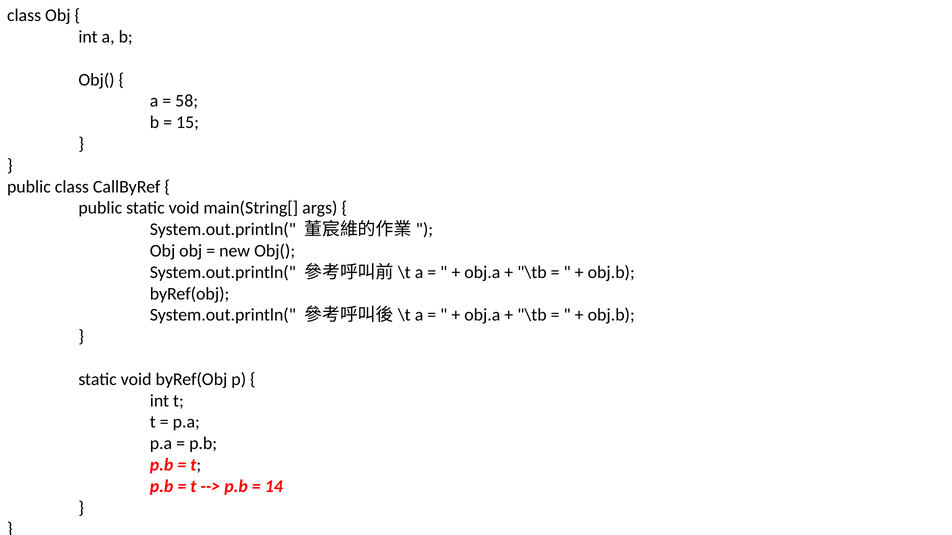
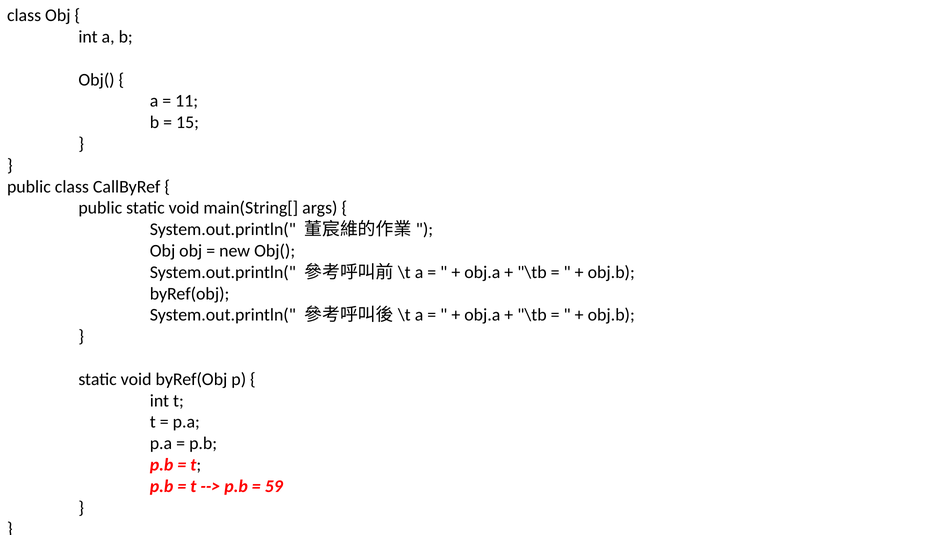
58: 58 -> 11 (187, 101)
14: 14 -> 59 (274, 487)
